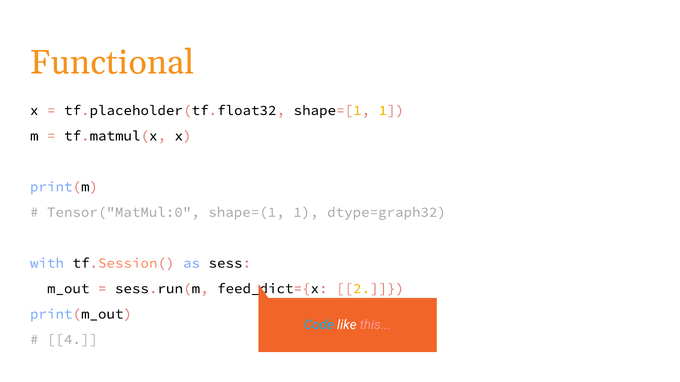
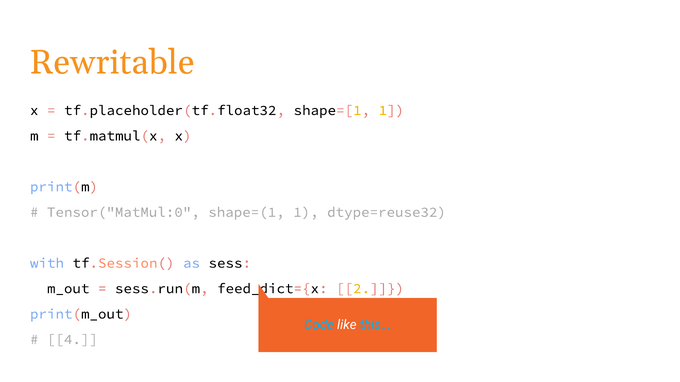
Functional: Functional -> Rewritable (112, 63)
dtype=graph32: dtype=graph32 -> dtype=reuse32 (387, 212)
this colour: pink -> light blue (375, 325)
